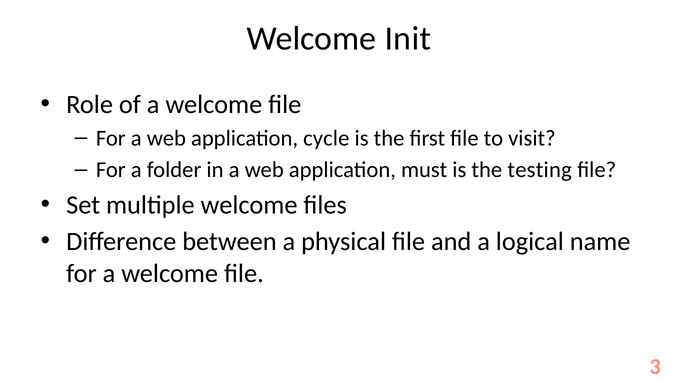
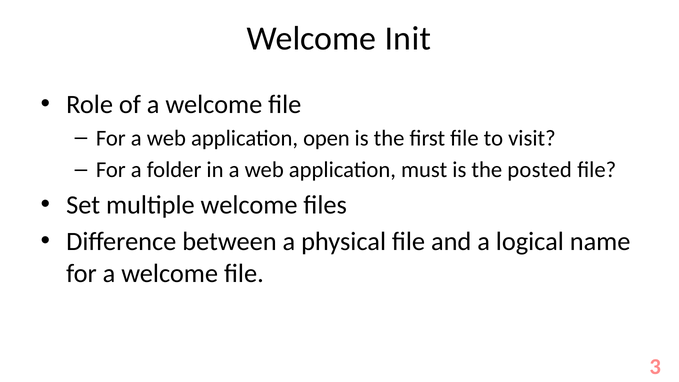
cycle: cycle -> open (326, 138)
testing: testing -> posted (540, 170)
